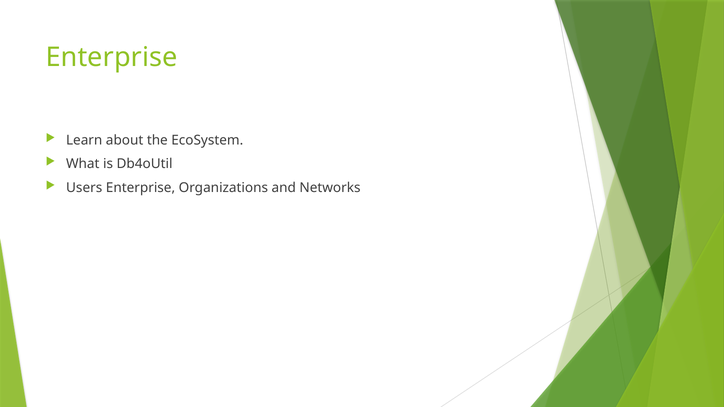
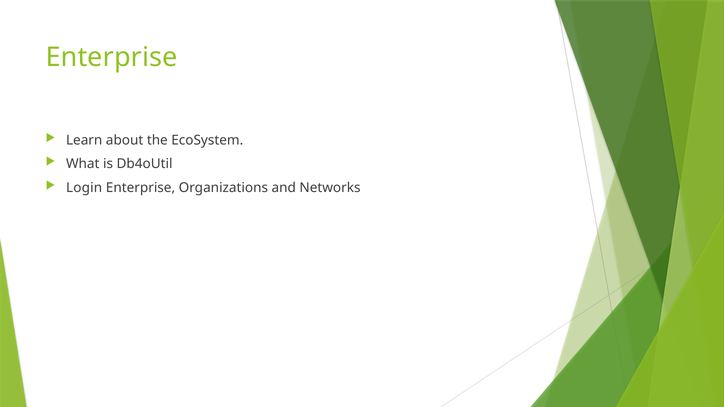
Users: Users -> Login (84, 188)
